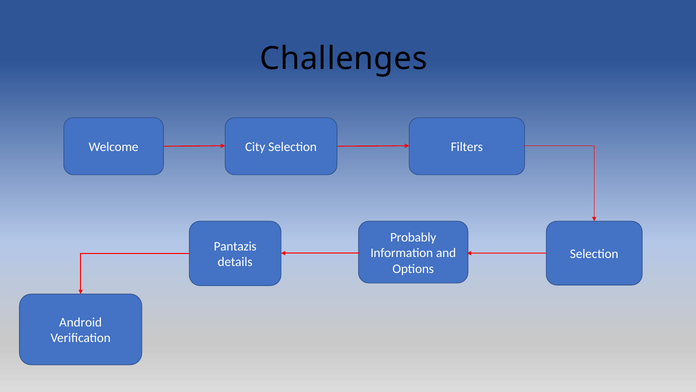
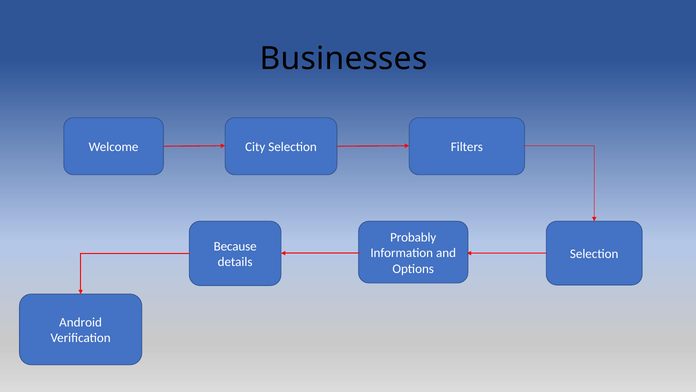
Challenges: Challenges -> Businesses (344, 58)
Pantazis: Pantazis -> Because (235, 246)
